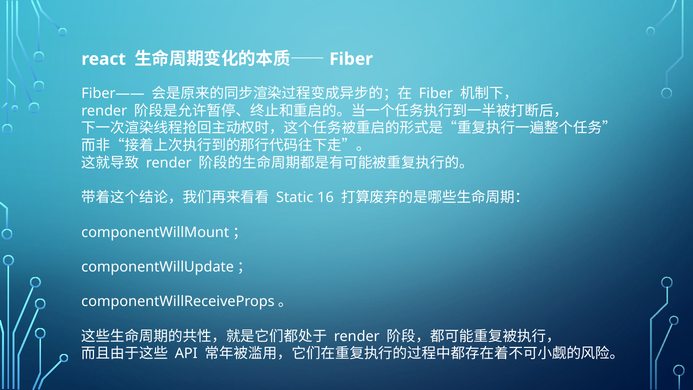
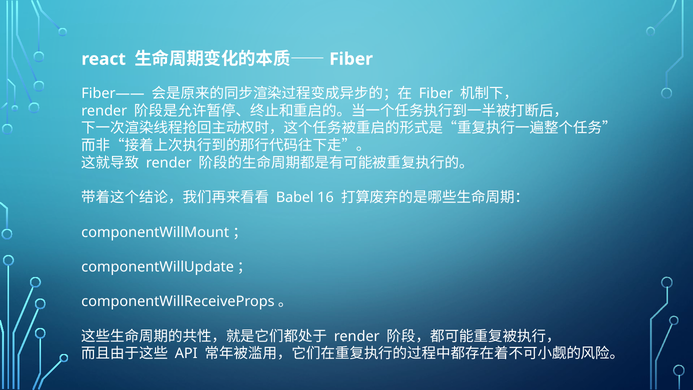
Static: Static -> Babel (295, 197)
